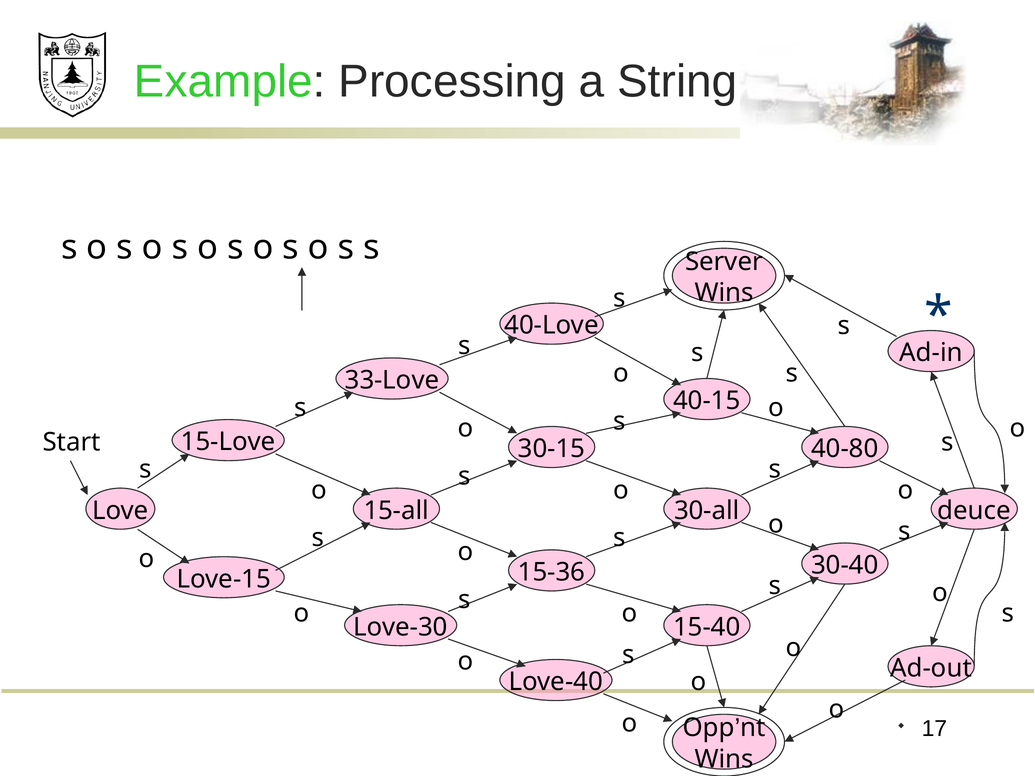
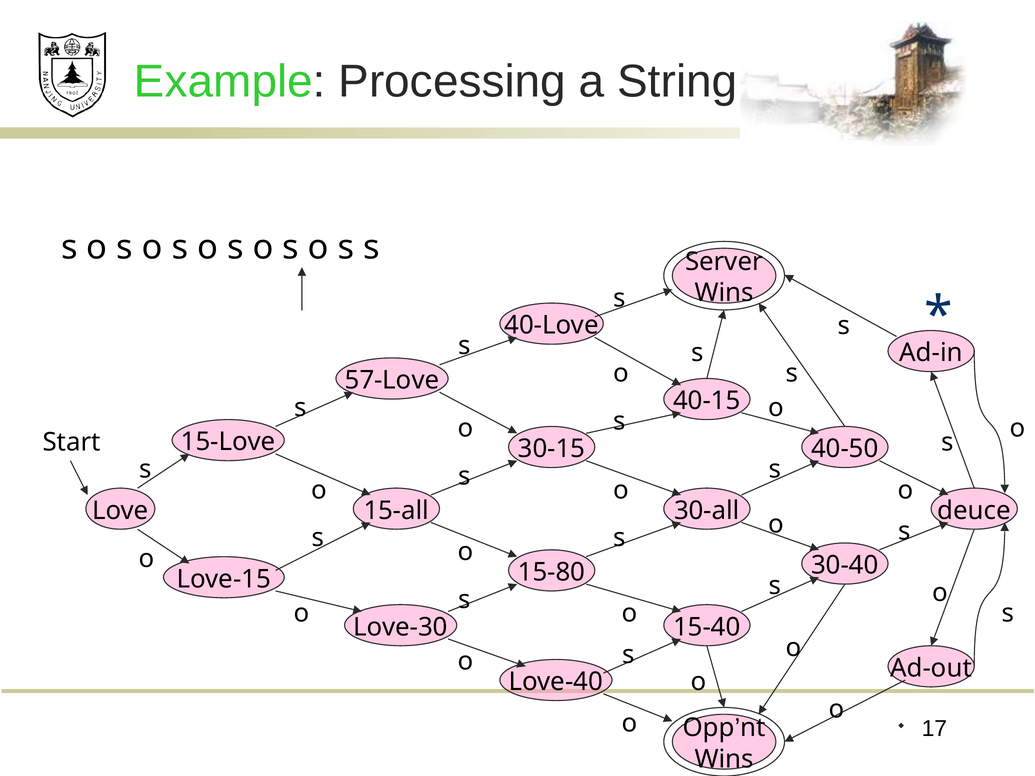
33-Love: 33-Love -> 57-Love (392, 380)
40-80: 40-80 -> 40-50 (845, 449)
15-36: 15-36 -> 15-80 (552, 572)
